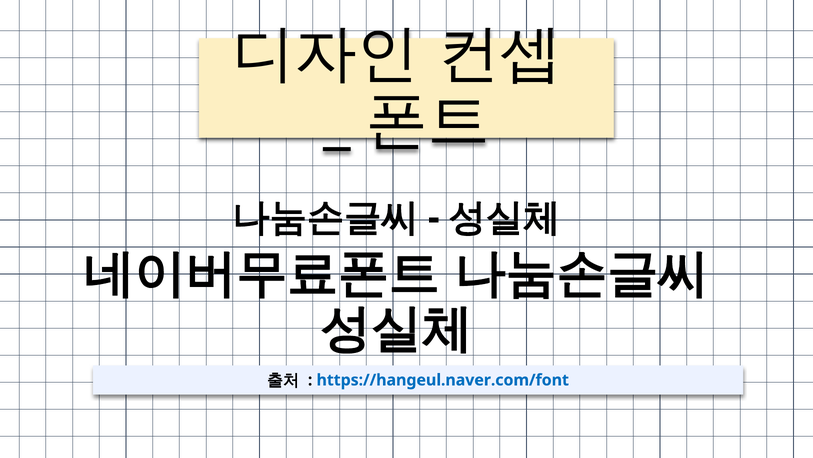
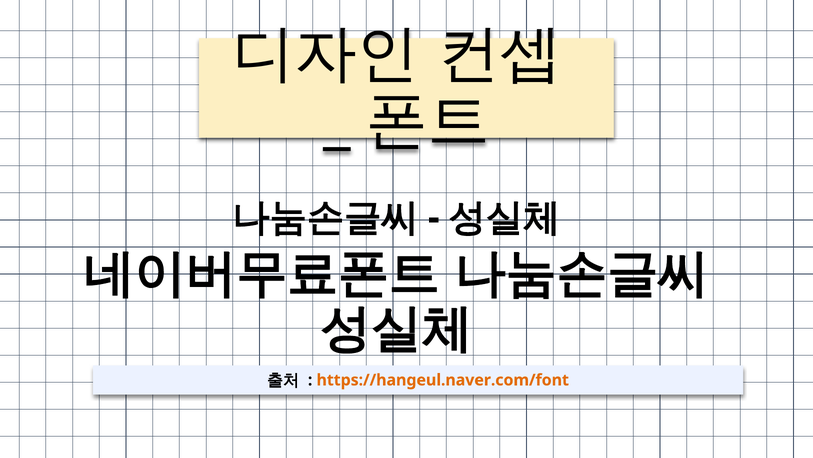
https://hangeul.naver.com/font colour: blue -> orange (443, 380)
